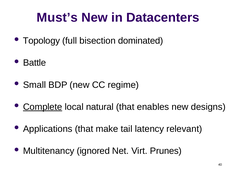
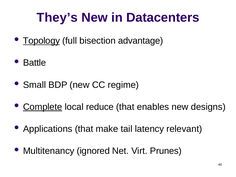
Must’s: Must’s -> They’s (57, 18)
Topology underline: none -> present (41, 41)
dominated: dominated -> advantage (141, 41)
natural: natural -> reduce (100, 107)
